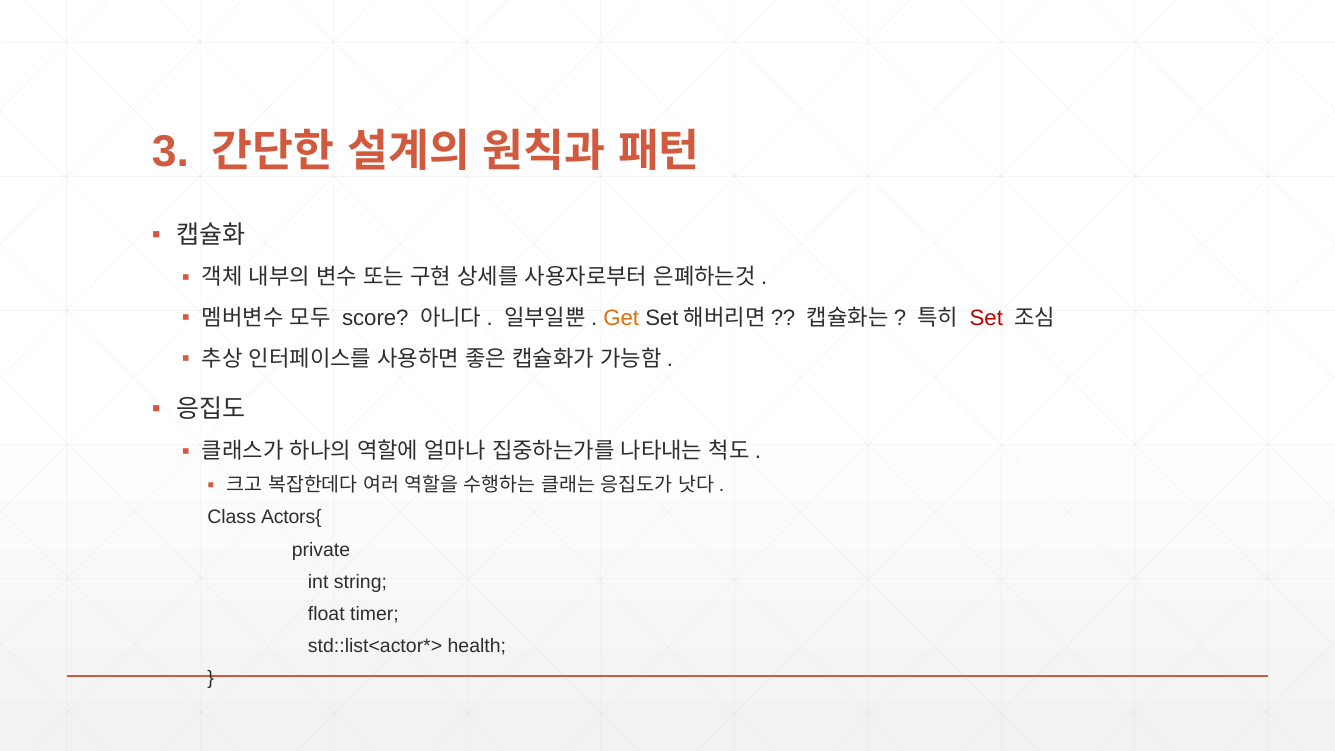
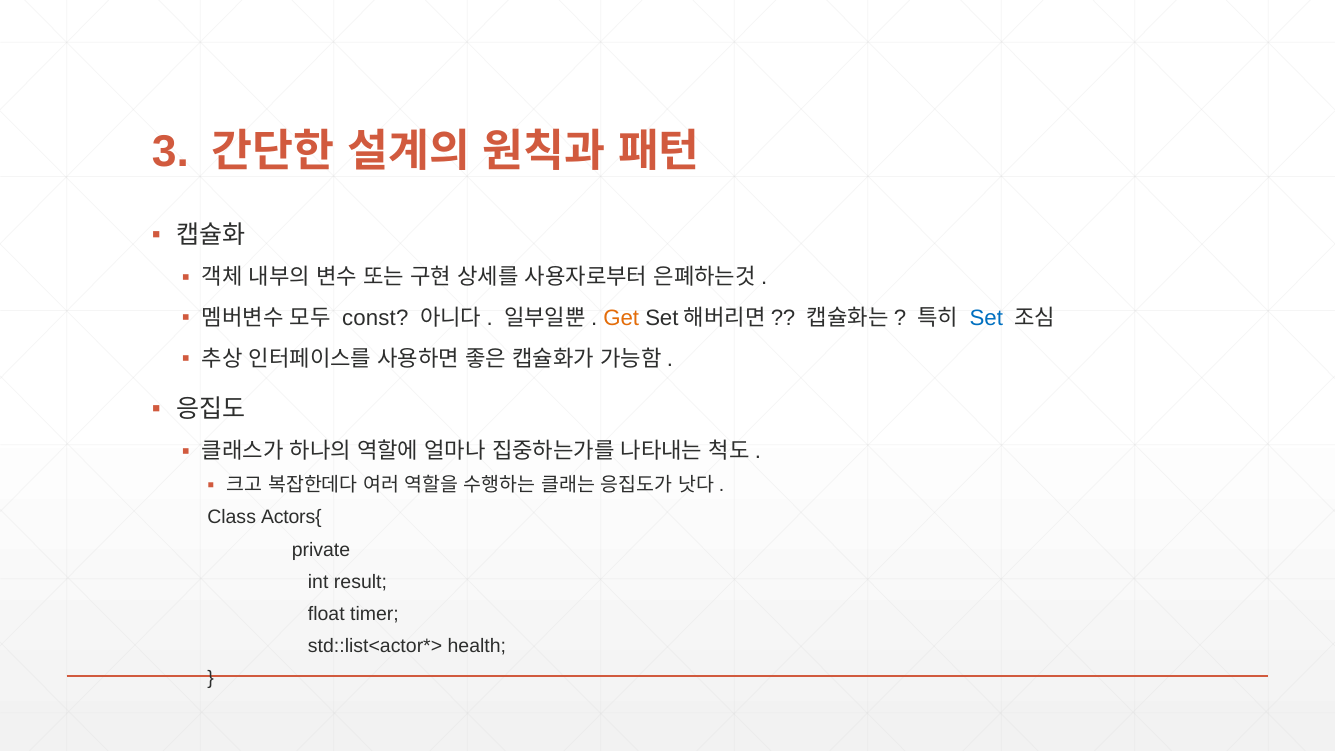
score: score -> const (375, 318)
Set colour: red -> blue (986, 318)
string: string -> result (360, 582)
